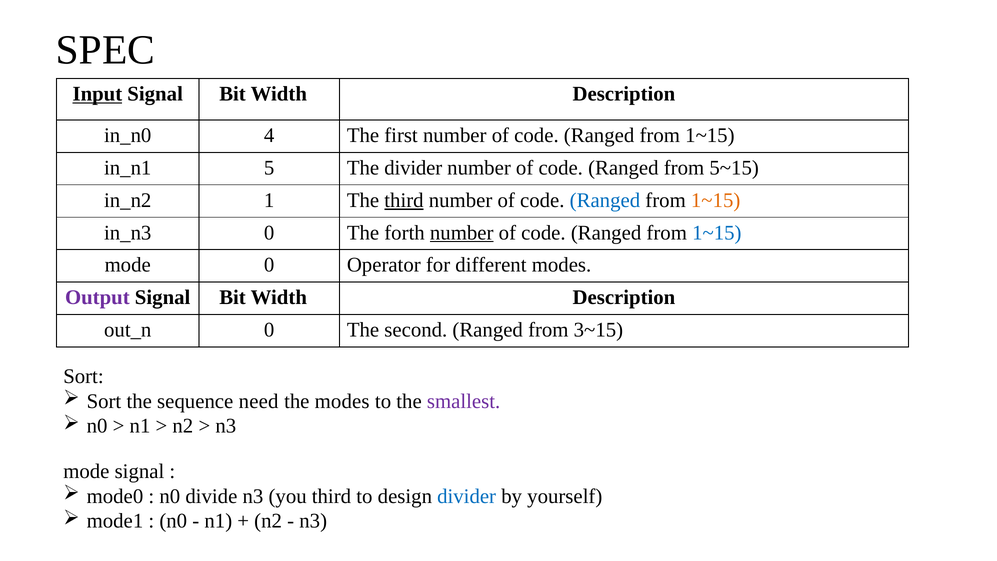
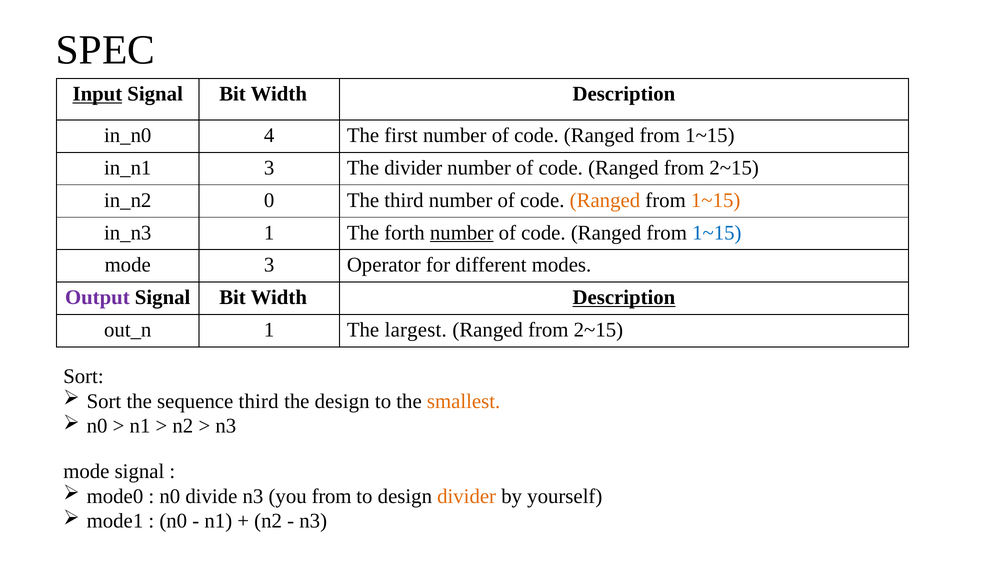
5: 5 -> 3 (269, 168)
code Ranged from 5~15: 5~15 -> 2~15 (734, 168)
1: 1 -> 0 (269, 200)
third underline: present -> none (404, 200)
Ranged colour: blue -> orange (605, 200)
0: 0 -> 1 (269, 233)
mode 0: 0 -> 3 (269, 265)
Description underline: none -> present (624, 297)
0: 0 -> 1 (269, 330)
second: second -> largest (416, 330)
3~15: 3~15 -> 2~15 (598, 330)
sequence need: need -> third (259, 401)
the modes: modes -> design (342, 401)
smallest colour: purple -> orange (464, 401)
you third: third -> from (332, 496)
divider colour: blue -> orange (467, 496)
